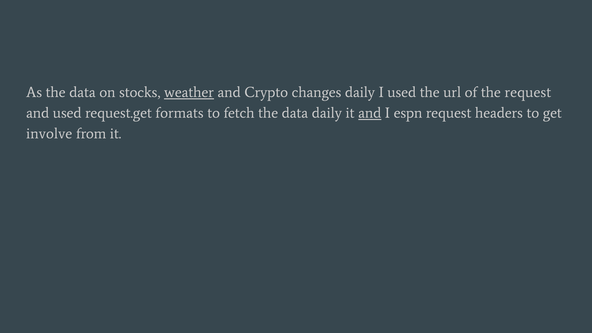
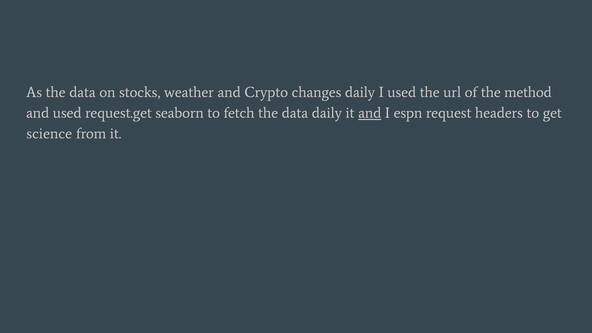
weather underline: present -> none (189, 92)
the request: request -> method (528, 92)
formats: formats -> seaborn (180, 113)
involve: involve -> science (49, 134)
